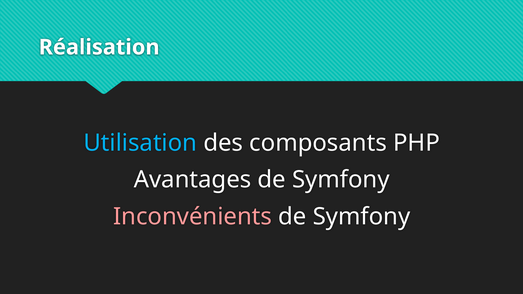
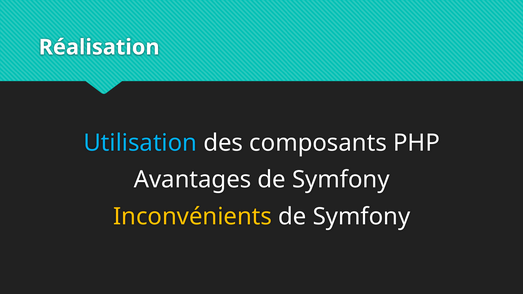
Inconvénients colour: pink -> yellow (193, 217)
